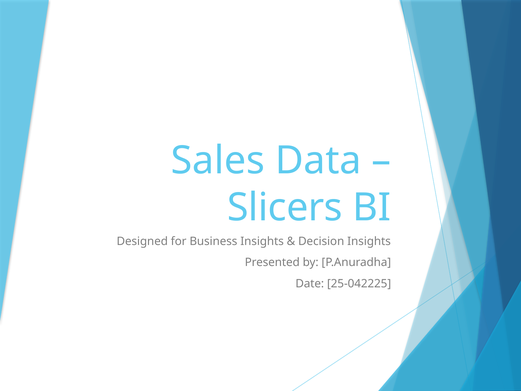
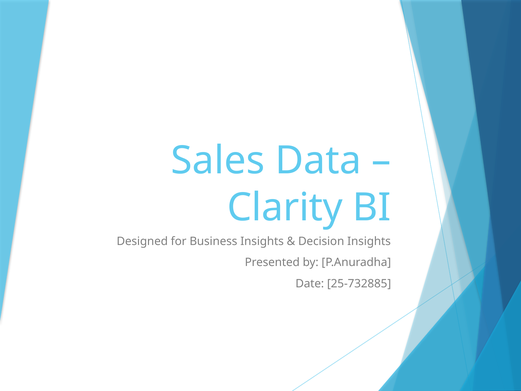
Slicers: Slicers -> Clarity (285, 207)
25-042225: 25-042225 -> 25-732885 (359, 283)
